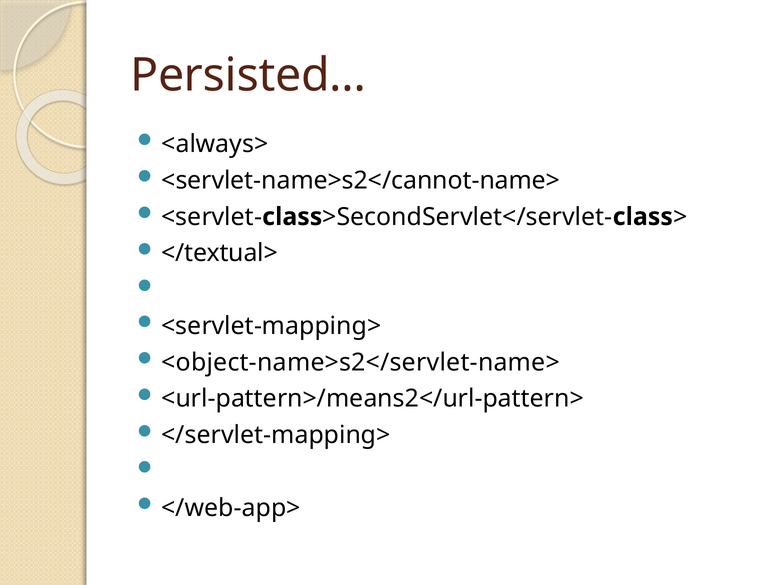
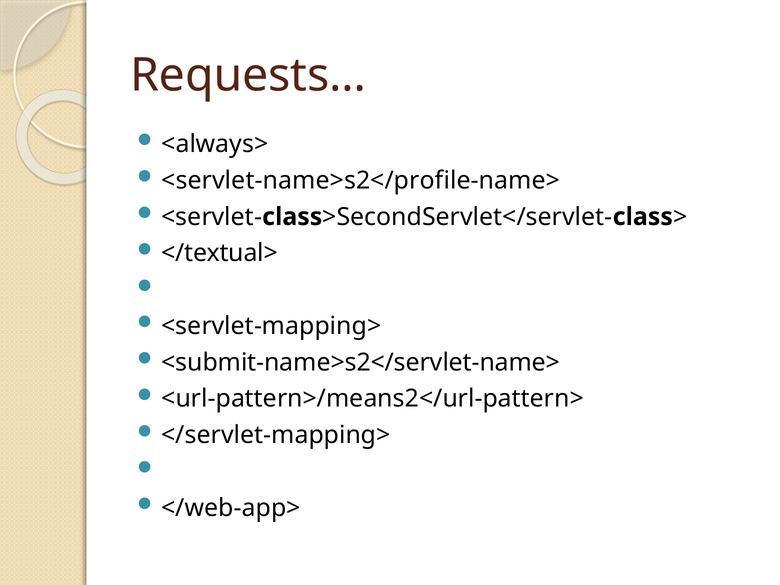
Persisted…: Persisted… -> Requests… (248, 75)
<servlet-name>s2</cannot-name>: <servlet-name>s2</cannot-name> -> <servlet-name>s2</profile-name> (361, 180)
<object-name>s2</servlet-name>: <object-name>s2</servlet-name> -> <submit-name>s2</servlet-name> (361, 362)
